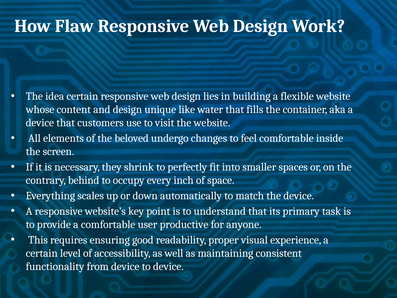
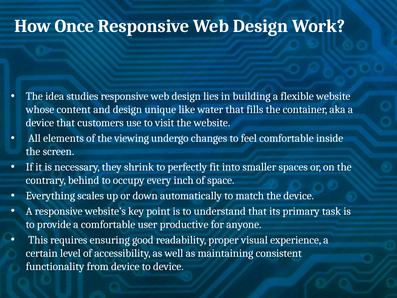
Flaw: Flaw -> Once (74, 26)
idea certain: certain -> studies (82, 96)
beloved: beloved -> viewing (132, 138)
